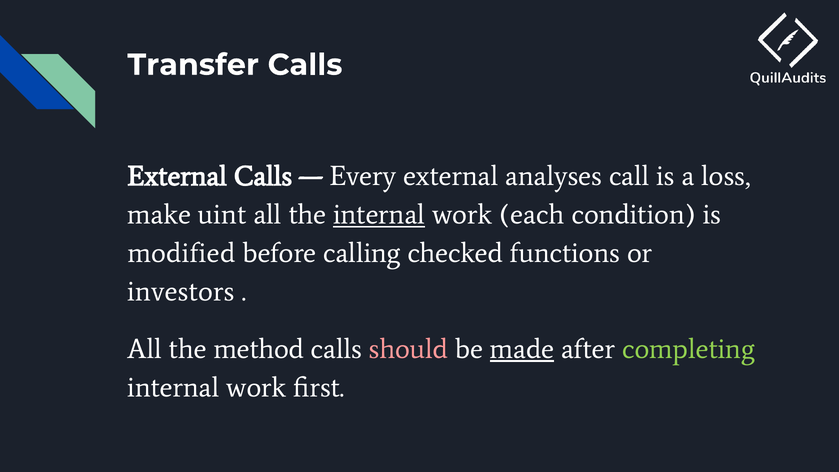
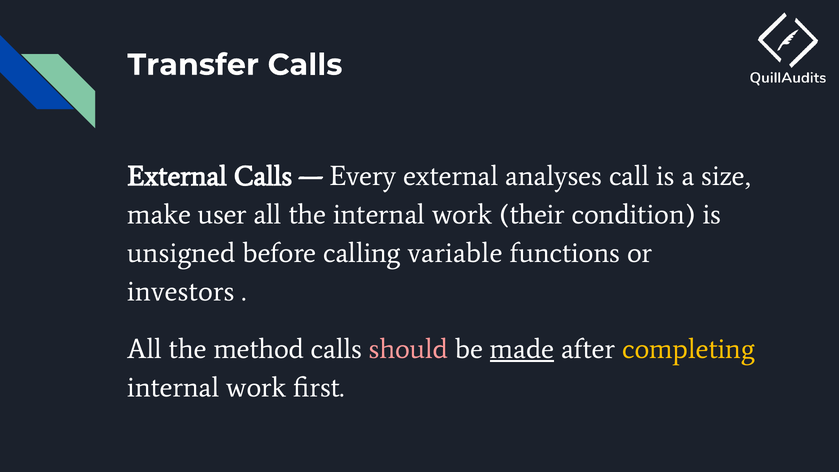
loss: loss -> size (726, 176)
uint: uint -> user (222, 215)
internal underline: present -> none (379, 215)
each: each -> their (532, 215)
modified: modified -> unsigned (181, 253)
checked: checked -> variable (455, 253)
completing colour: light green -> yellow (689, 349)
